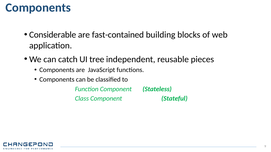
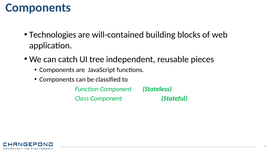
Considerable: Considerable -> Technologies (53, 35)
fast-contained: fast-contained -> will-contained (118, 35)
